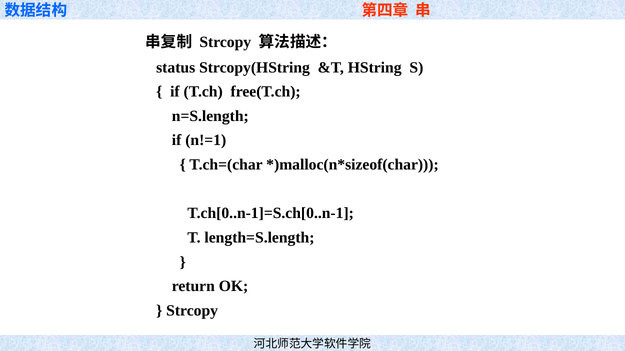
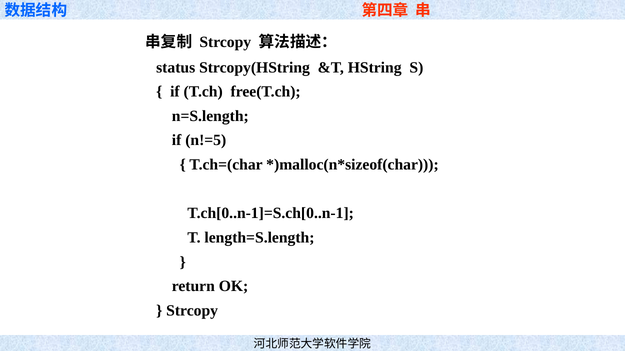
n!=1: n!=1 -> n!=5 (206, 141)
